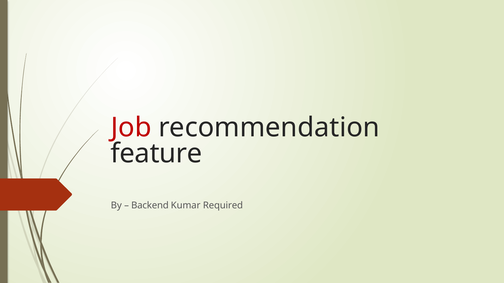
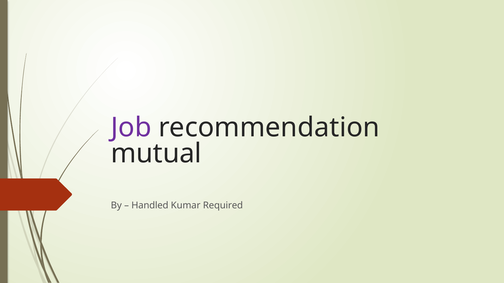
Job colour: red -> purple (131, 128)
feature: feature -> mutual (156, 154)
Backend: Backend -> Handled (150, 206)
